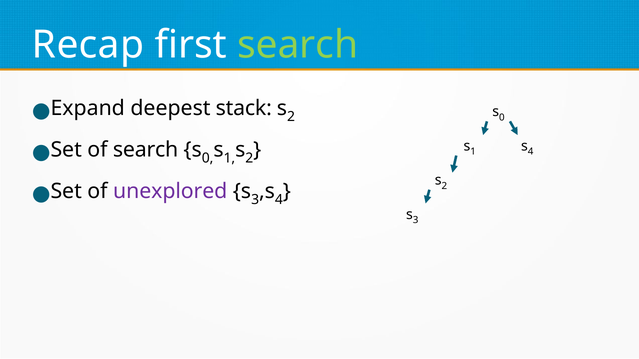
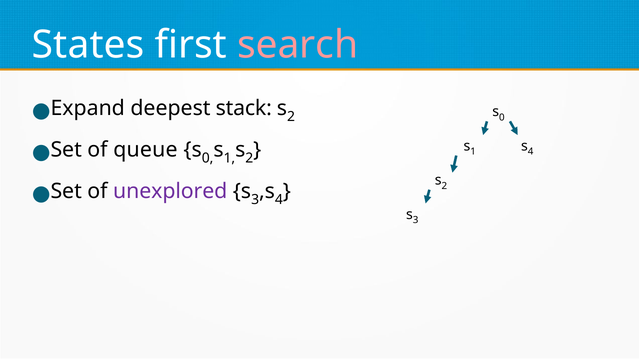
Recap: Recap -> States (88, 45)
search colour: light green -> pink (298, 45)
of search: search -> queue (145, 150)
